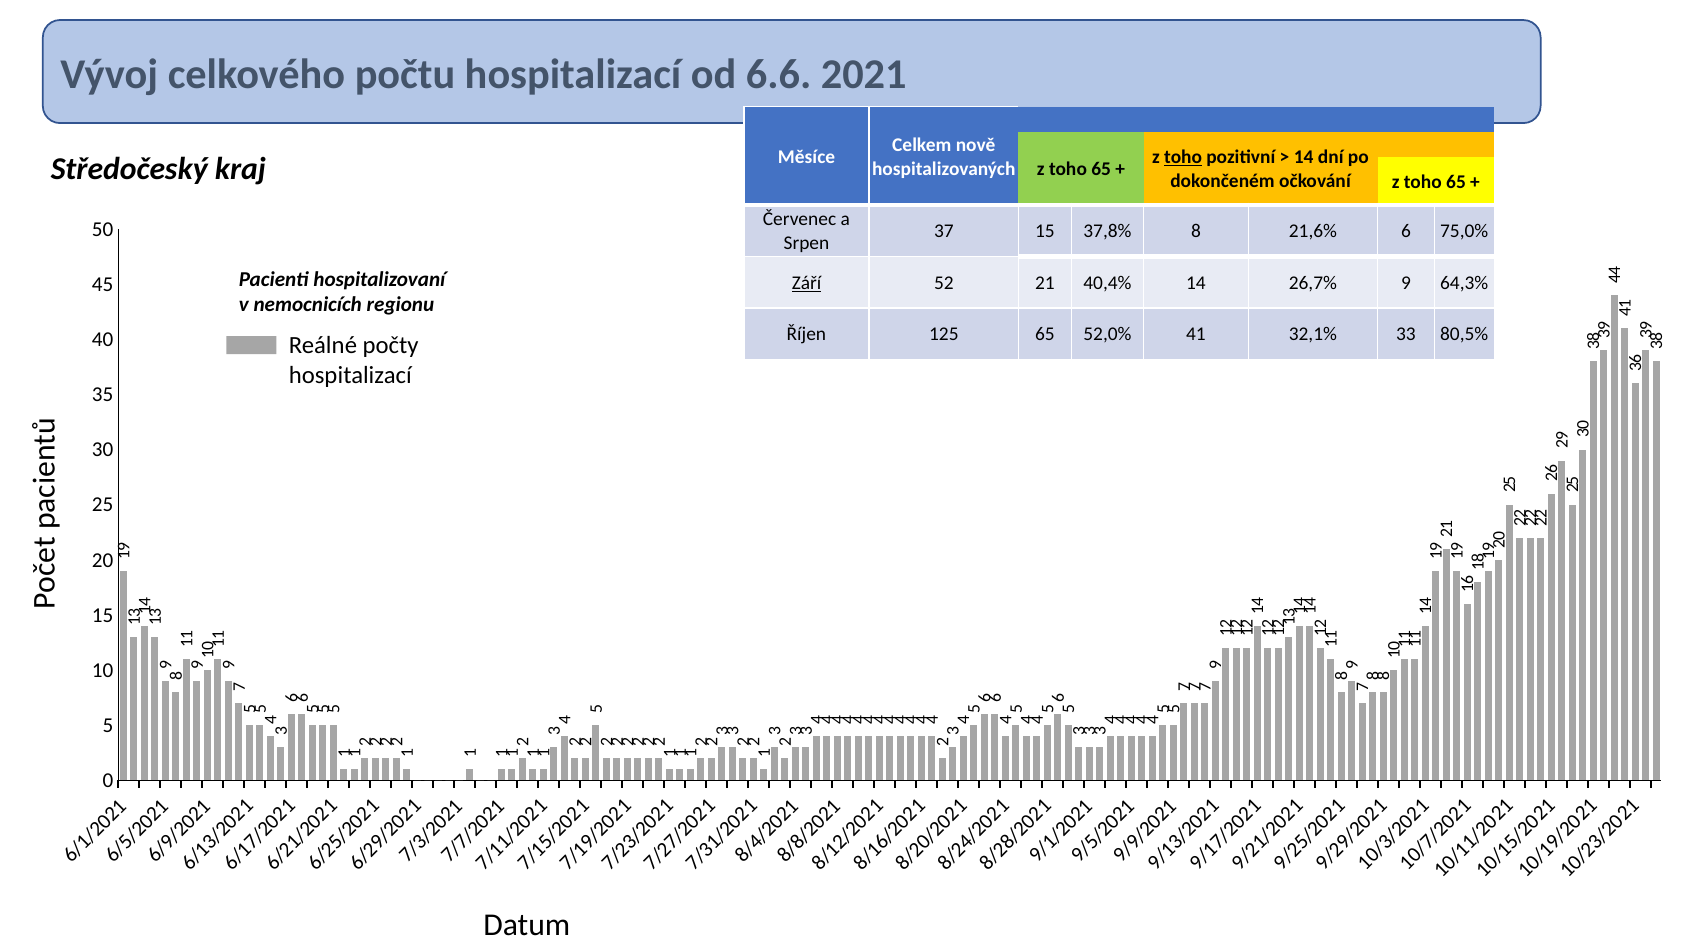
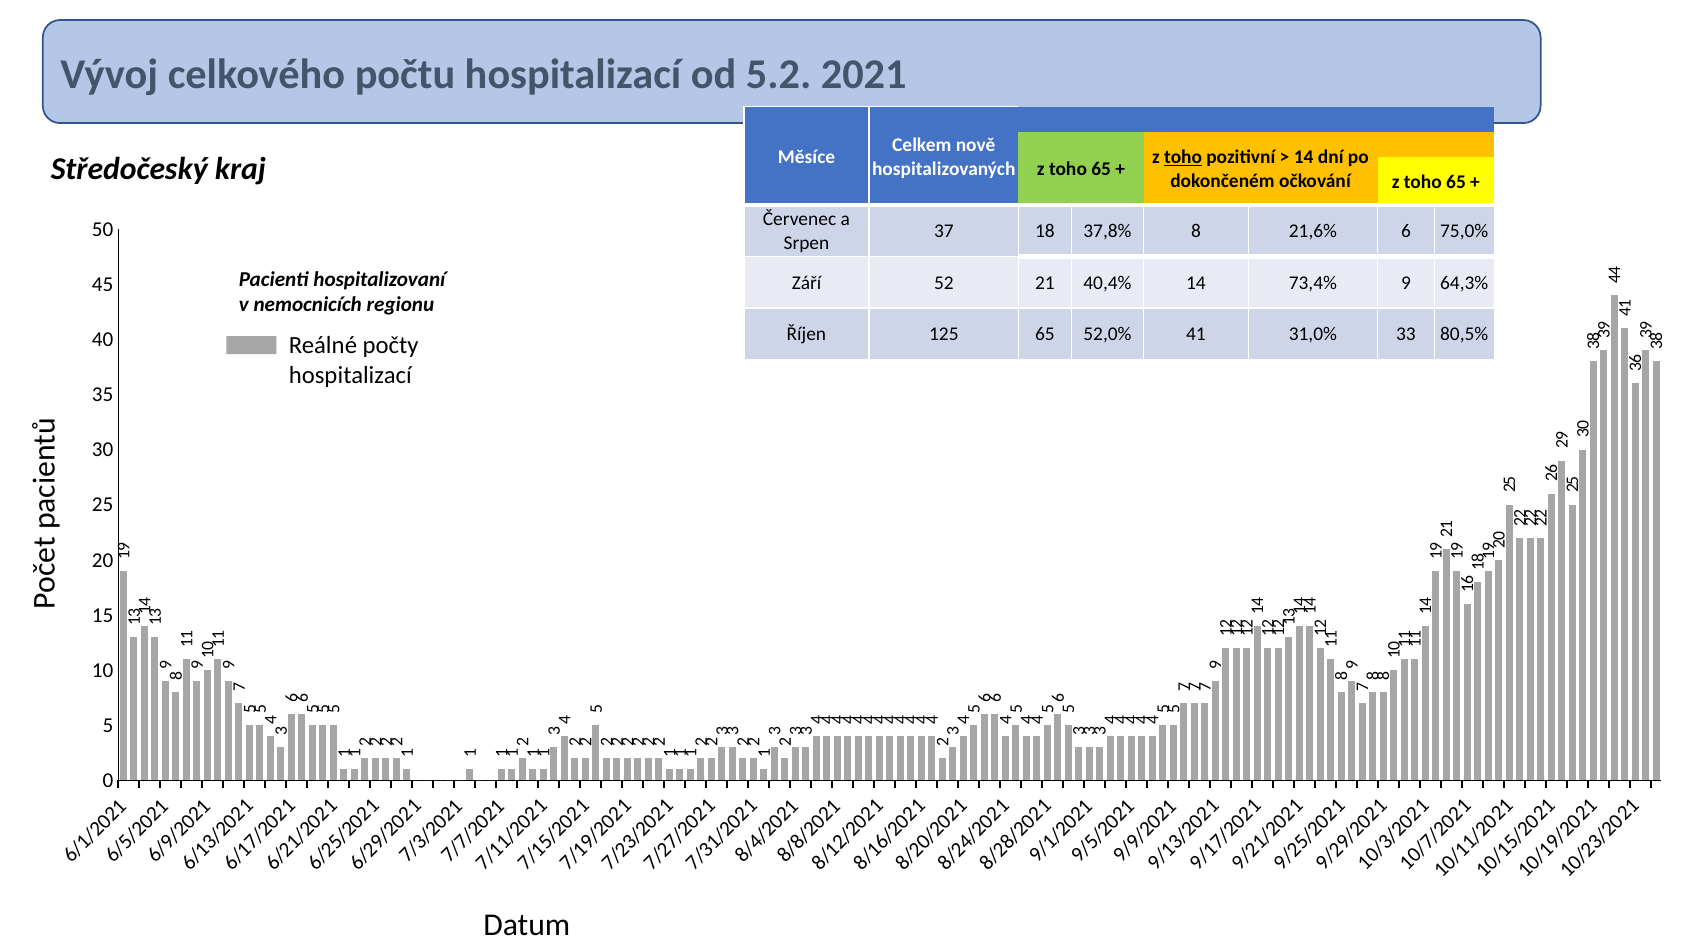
6.6: 6.6 -> 5.2 (779, 75)
37 15: 15 -> 18 (1045, 232)
Září underline: present -> none (807, 283)
26,7%: 26,7% -> 73,4% (1313, 283)
32,1%: 32,1% -> 31,0% (1313, 334)
